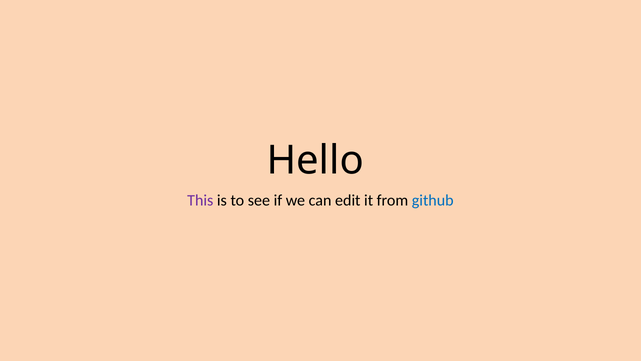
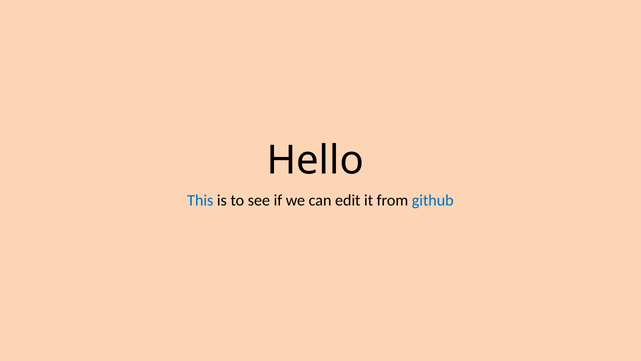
This colour: purple -> blue (200, 200)
